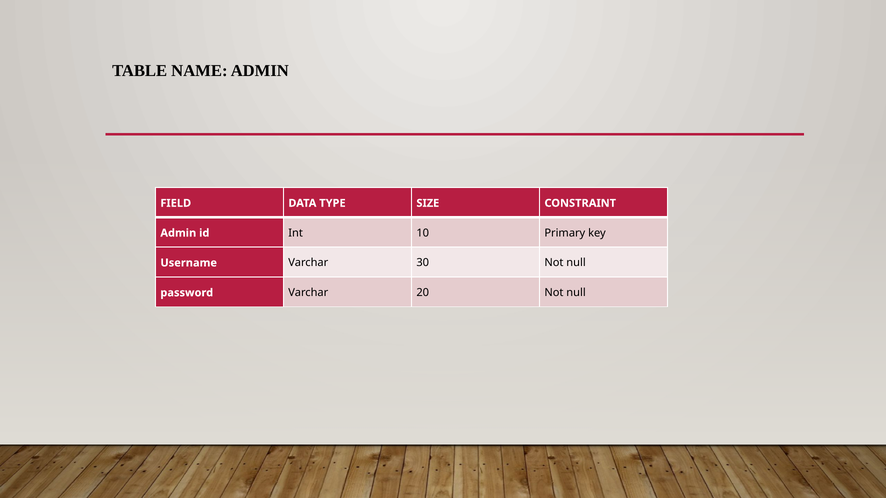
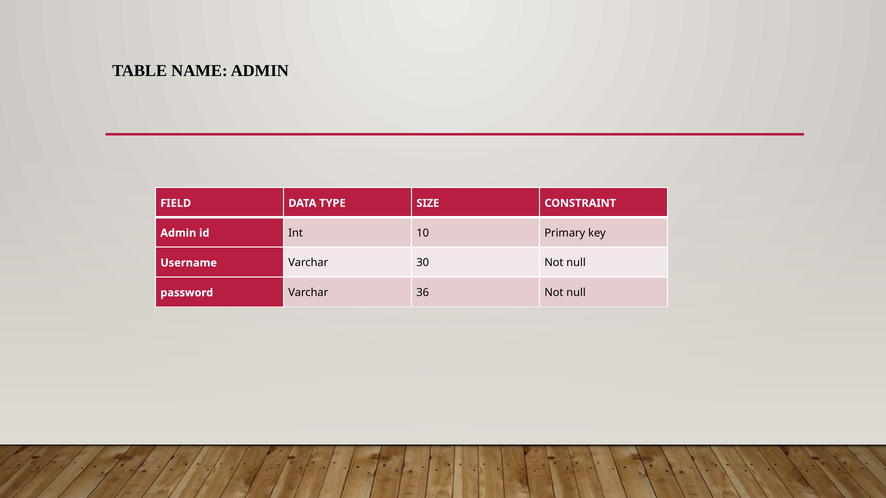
20: 20 -> 36 (423, 293)
